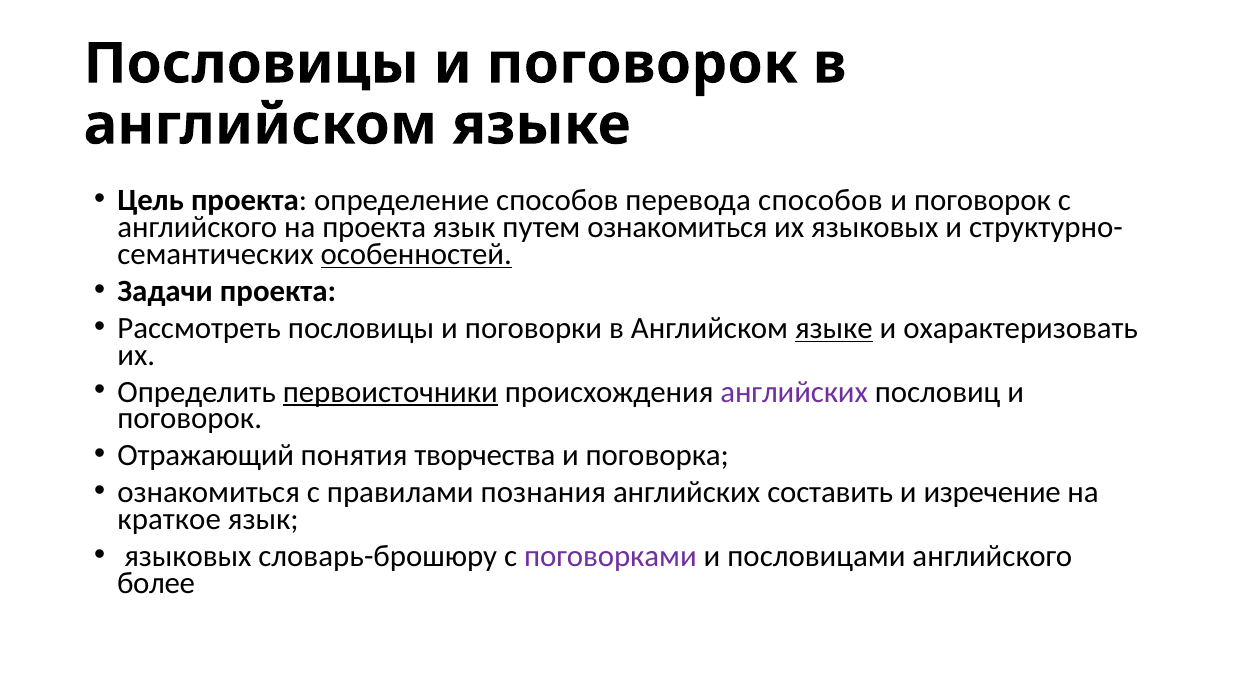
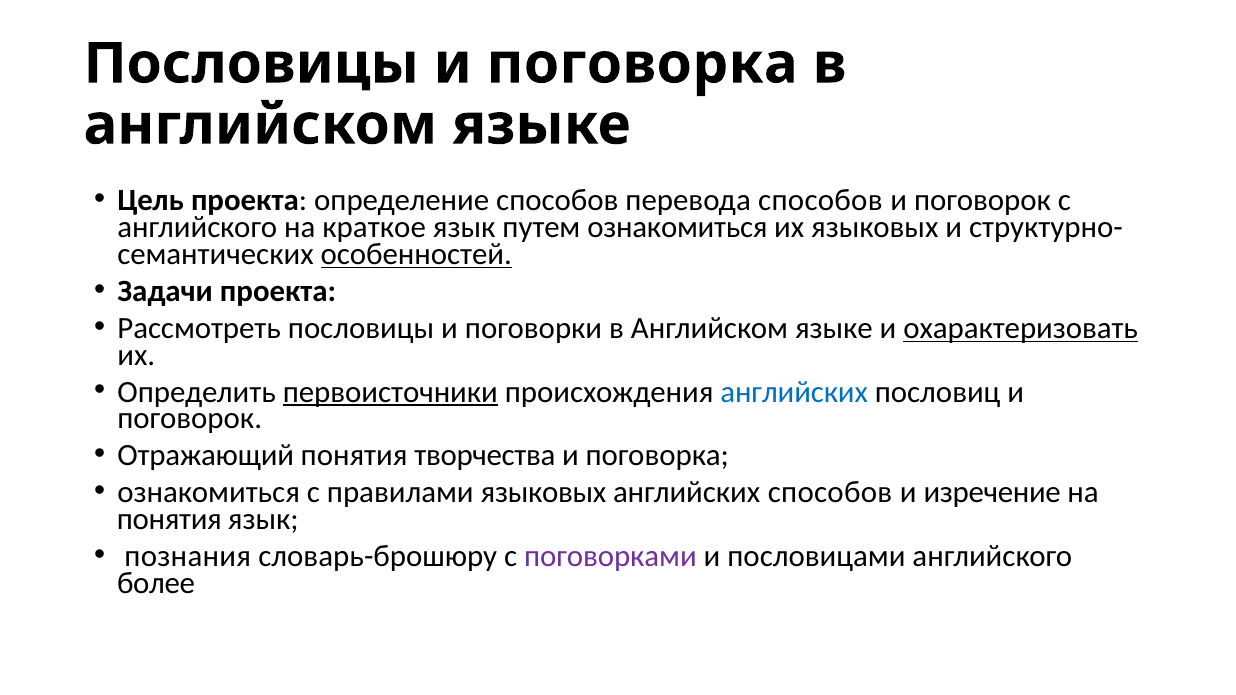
Пословицы и поговорок: поговорок -> поговорка (642, 64)
на проекта: проекта -> краткое (374, 228)
языке underline: present -> none (834, 328)
охарактеризовать underline: none -> present (1021, 328)
английских colour: purple -> blue (794, 392)
правилами познания: познания -> языковых (544, 493)
английских составить: составить -> способов (830, 493)
краткое: краткое -> понятия (169, 519)
языковых: языковых -> познания (188, 556)
